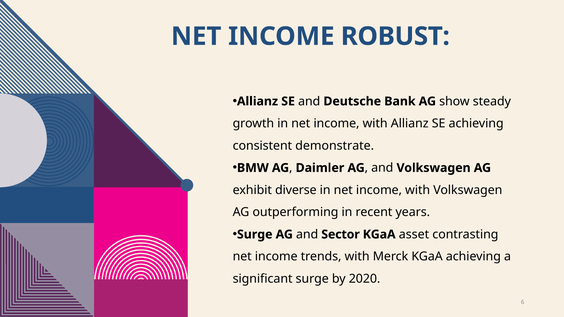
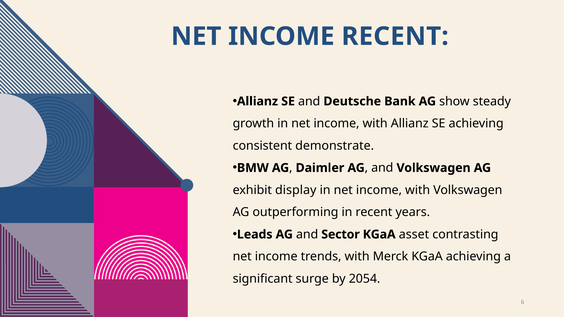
INCOME ROBUST: ROBUST -> RECENT (395, 36)
diverse: diverse -> display (296, 190)
Surge: Surge -> Leads (255, 235)
2020: 2020 -> 2054 (365, 279)
